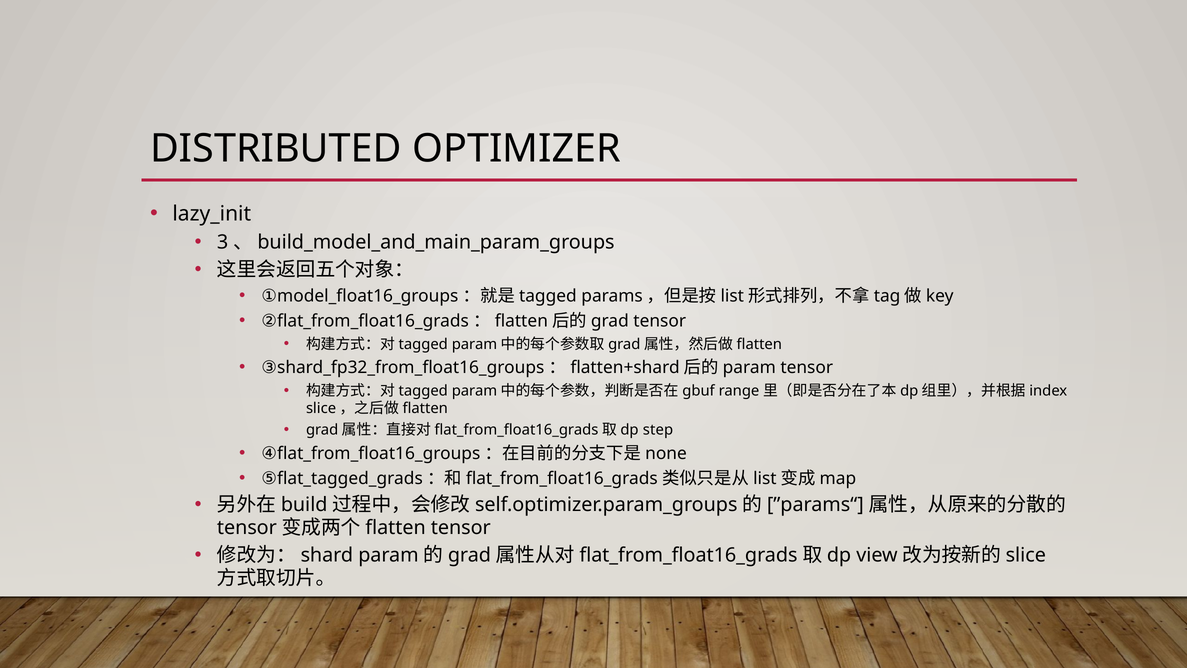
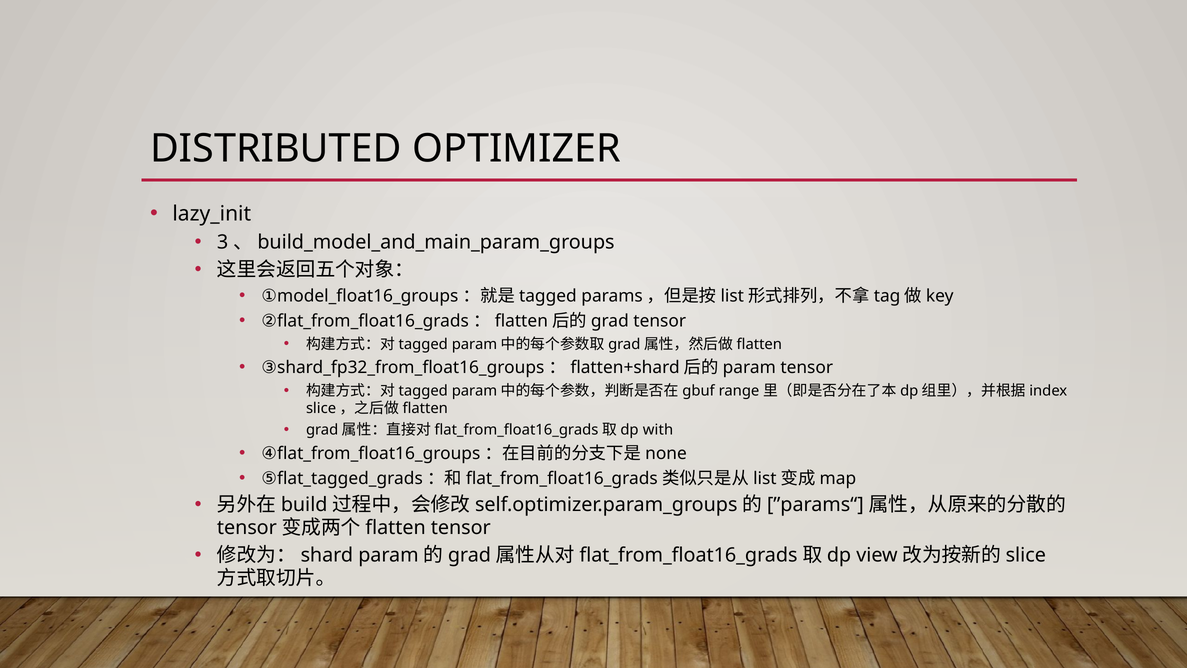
step: step -> with (658, 430)
